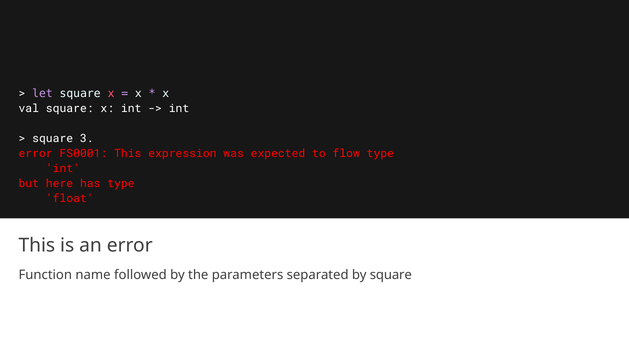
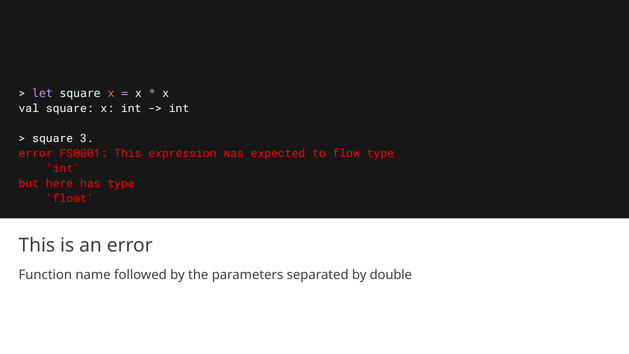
by square: square -> double (391, 275)
